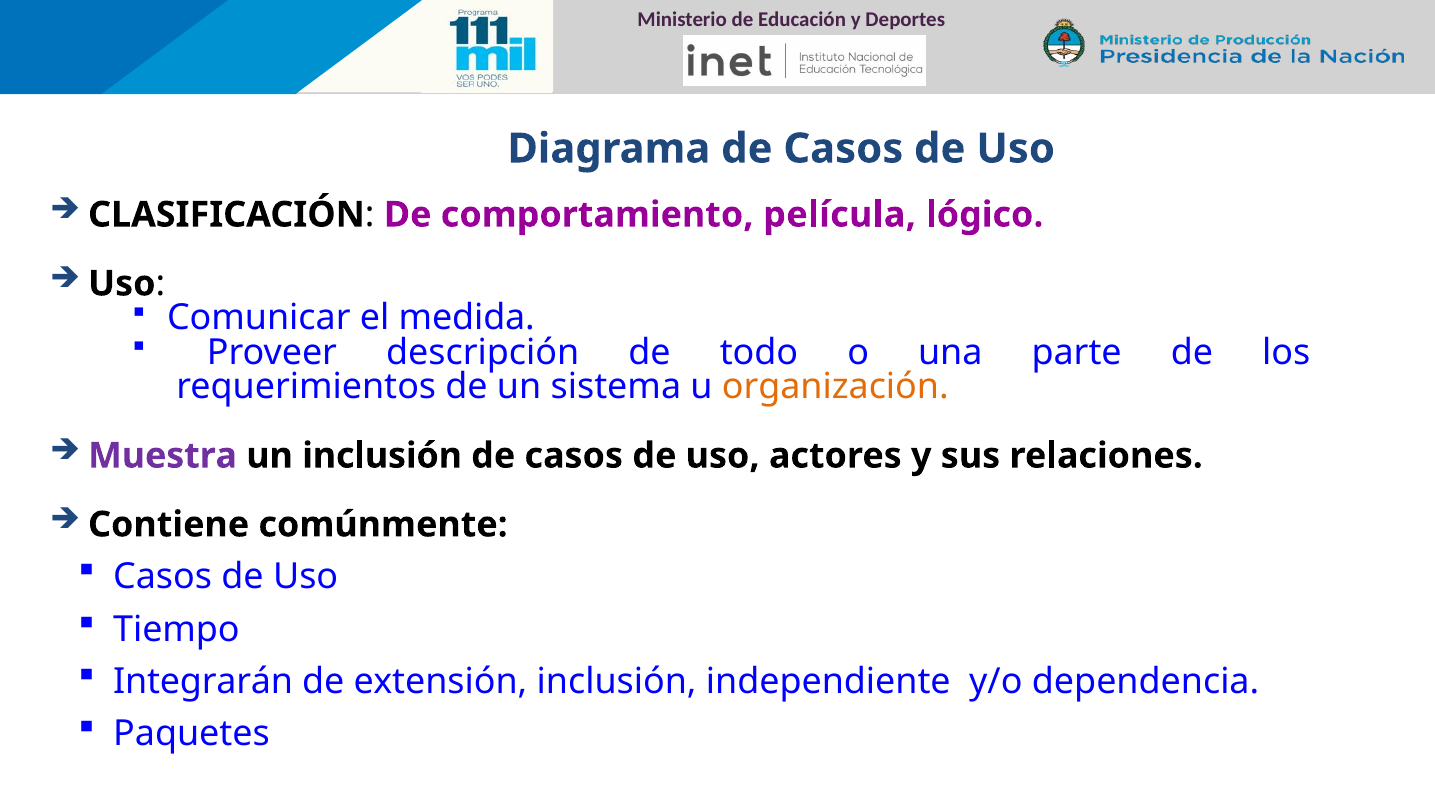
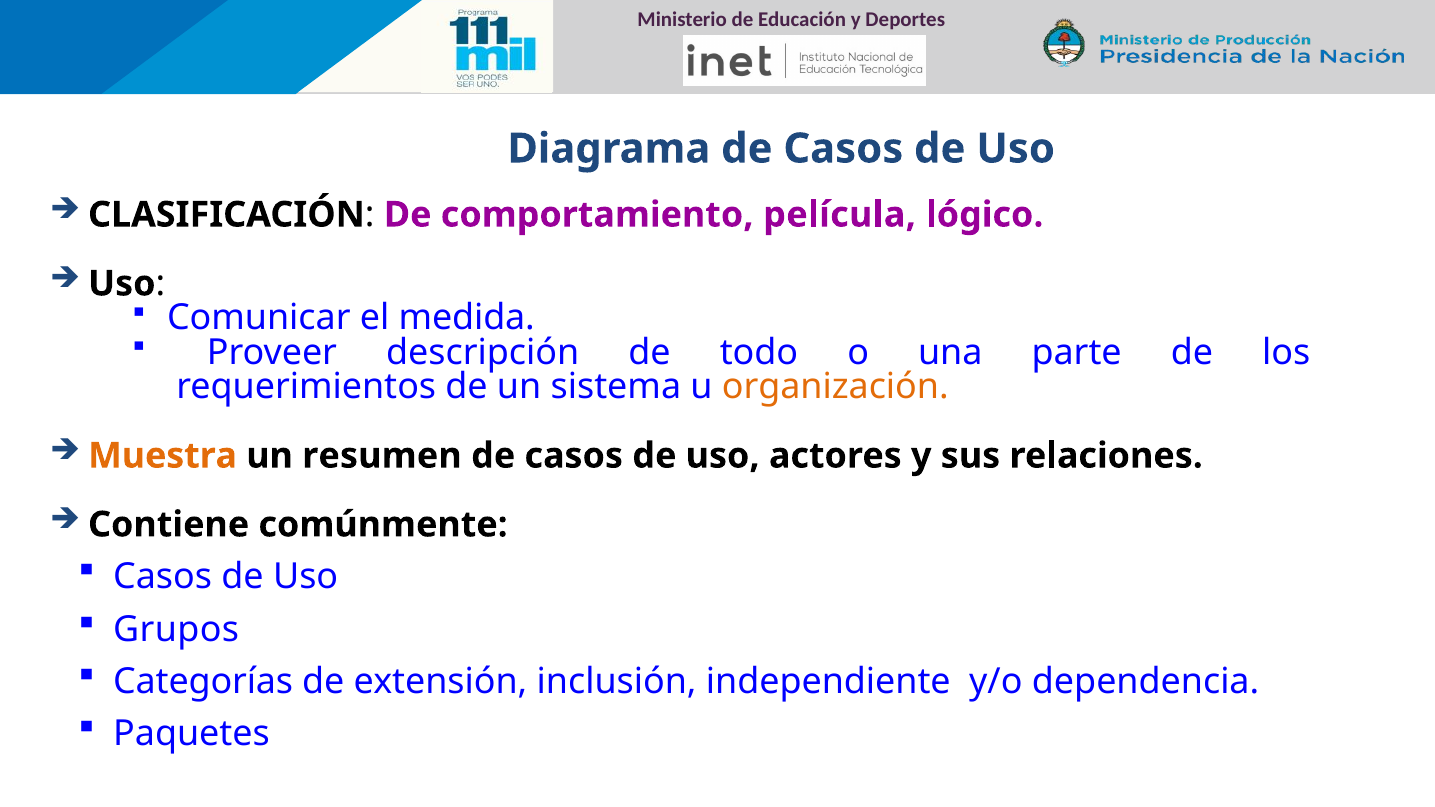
Muestra colour: purple -> orange (163, 456)
un inclusión: inclusión -> resumen (382, 456)
Tiempo: Tiempo -> Grupos (176, 629)
Integrarán: Integrarán -> Categorías (203, 682)
